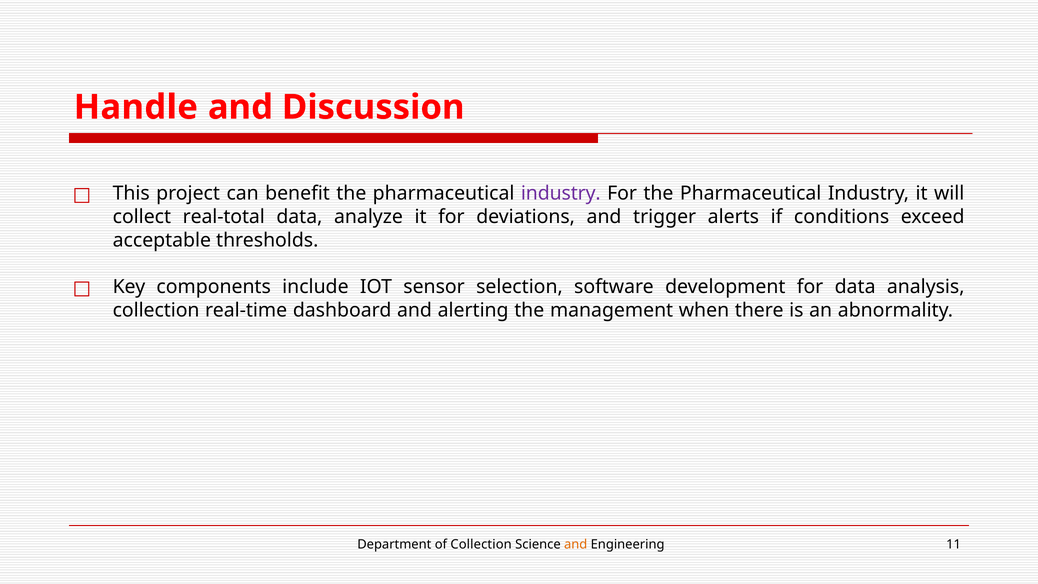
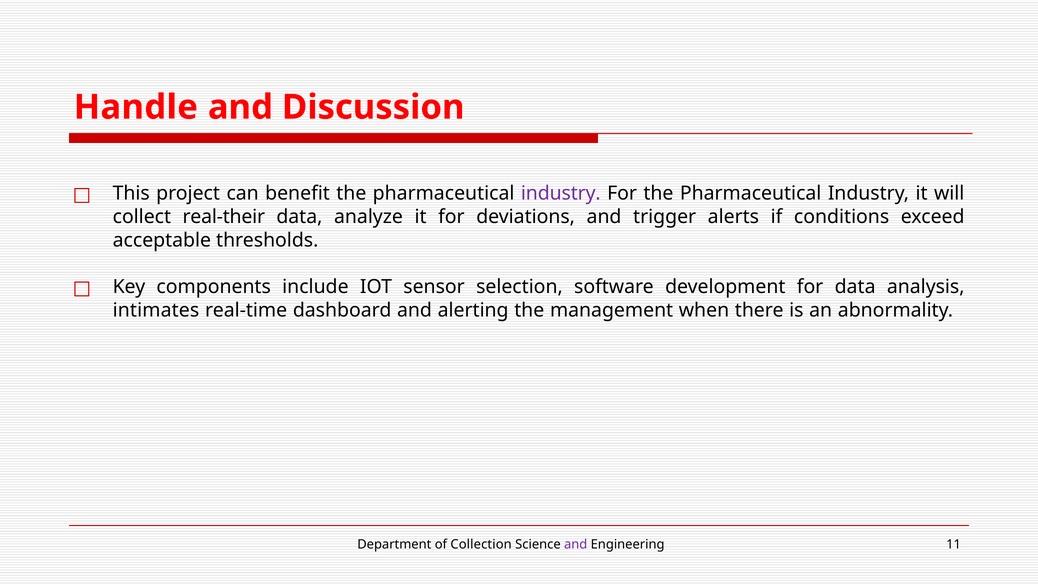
real-total: real-total -> real-their (224, 217)
collection: collection -> intimates (156, 310)
and colour: orange -> purple (576, 544)
